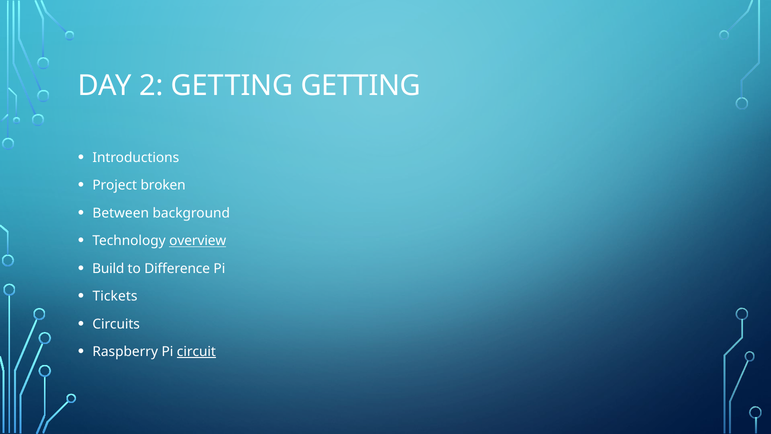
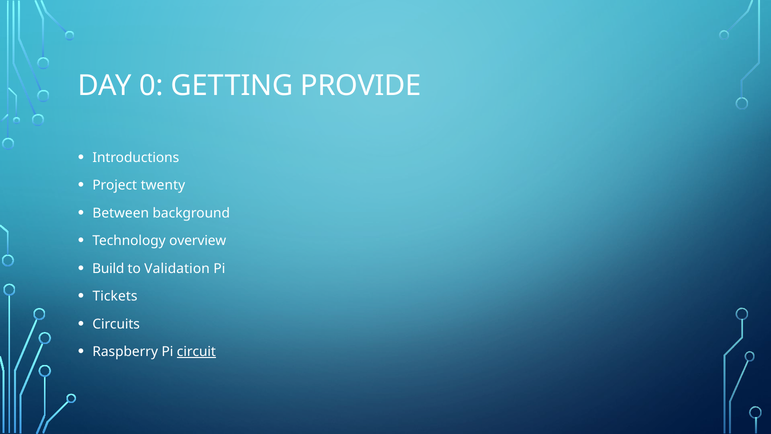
2: 2 -> 0 (151, 86)
GETTING GETTING: GETTING -> PROVIDE (361, 86)
broken: broken -> twenty (163, 185)
overview underline: present -> none (198, 241)
Difference: Difference -> Validation (177, 268)
